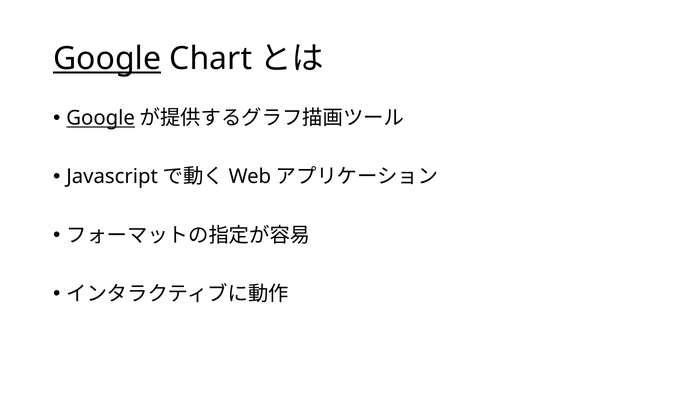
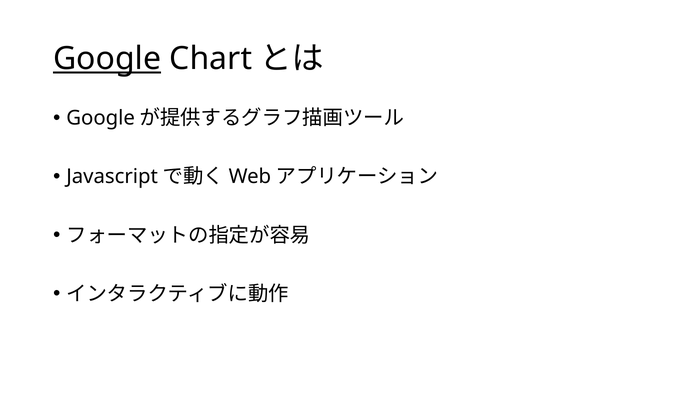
Google underline: present -> none (101, 118)
